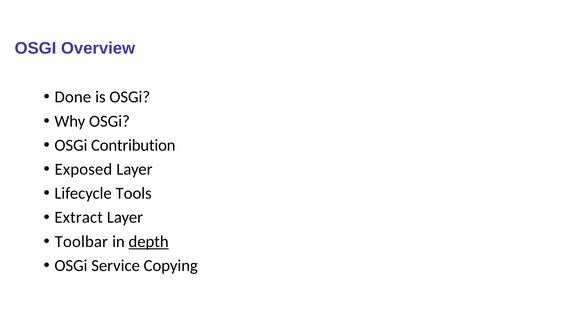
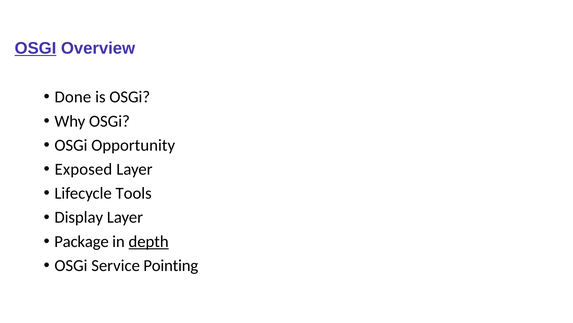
OSGI underline: none -> present (35, 48)
Contribution: Contribution -> Opportunity (133, 145)
Extract: Extract -> Display (79, 217)
Toolbar: Toolbar -> Package (82, 241)
Copying: Copying -> Pointing (171, 265)
